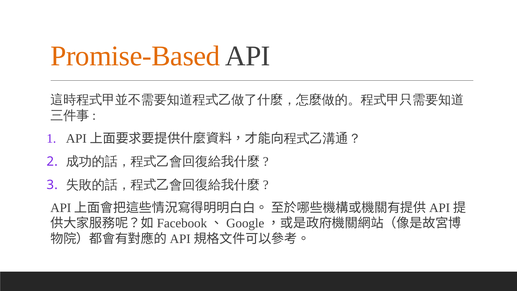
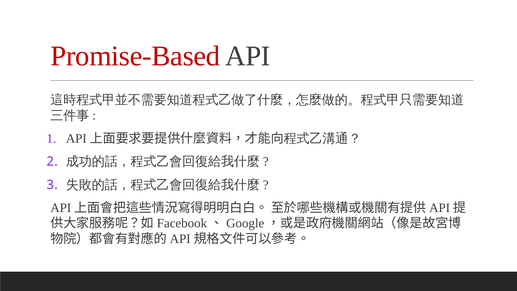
Promise-Based colour: orange -> red (135, 56)
